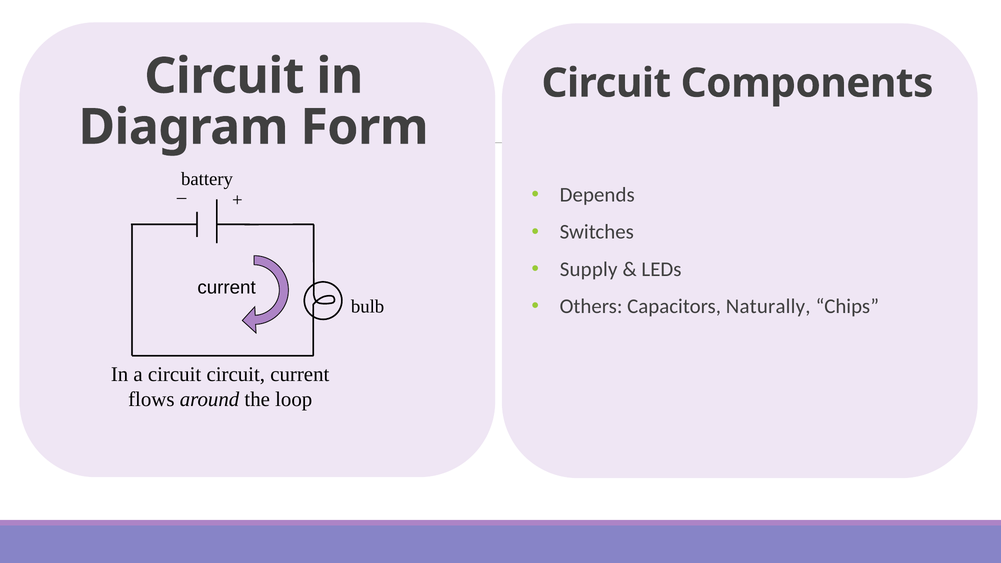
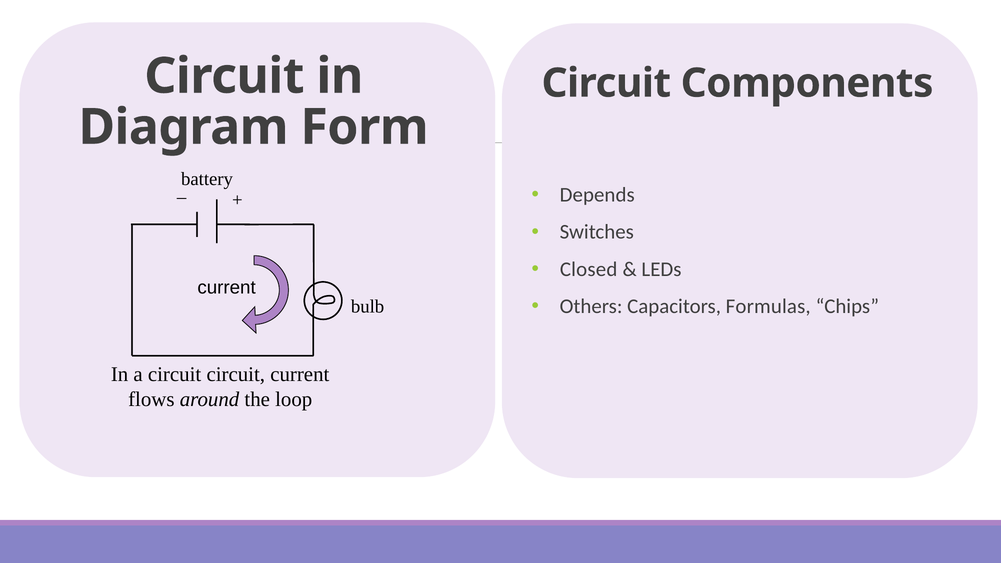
Supply: Supply -> Closed (589, 269)
Naturally: Naturally -> Formulas (768, 306)
